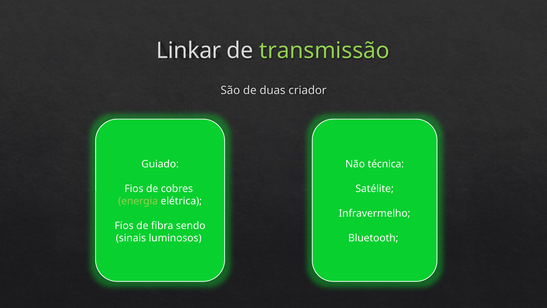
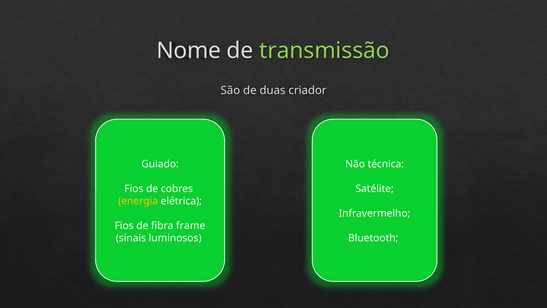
Linkar: Linkar -> Nome (189, 51)
energia colour: light green -> yellow (138, 201)
sendo: sendo -> frame (191, 225)
